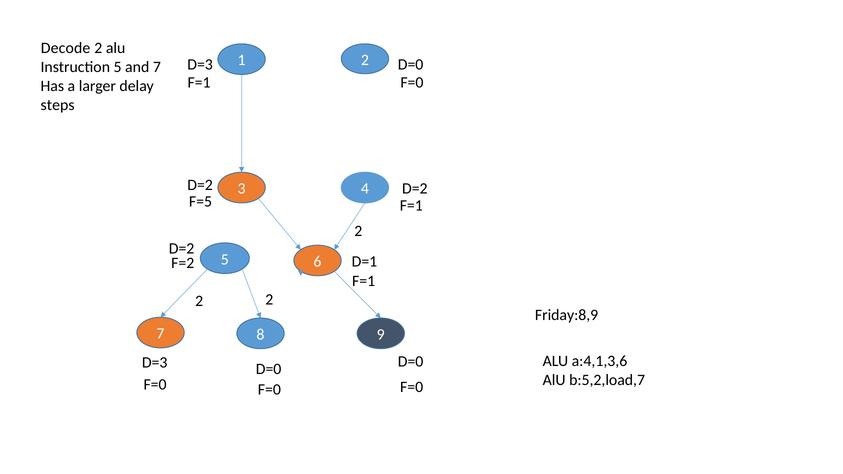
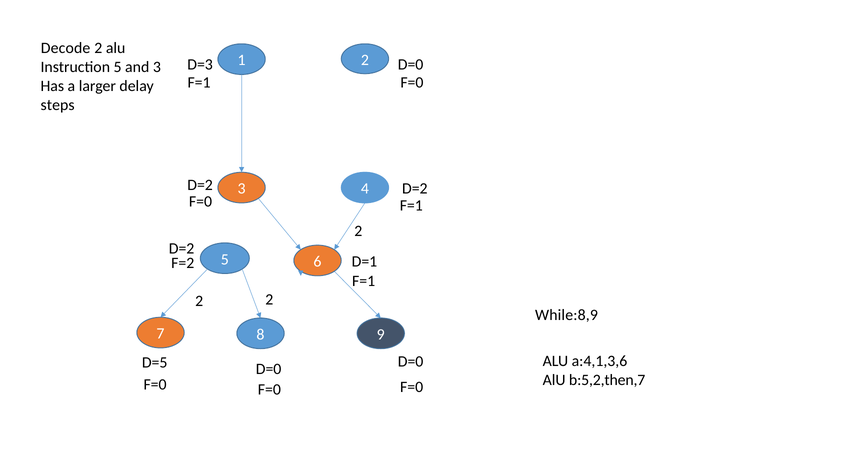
and 7: 7 -> 3 (157, 67)
F=5: F=5 -> F=0 (200, 202)
Friday:8,9: Friday:8,9 -> While:8,9 (566, 315)
D=3: D=3 -> D=5 (155, 363)
b:5,2,load,7: b:5,2,load,7 -> b:5,2,then,7 (607, 380)
